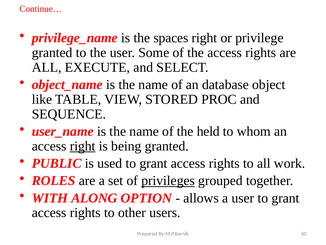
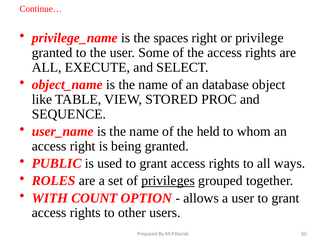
right underline: present -> none (83, 146)
work: work -> ways (290, 163)
ALONG: ALONG -> COUNT (94, 198)
